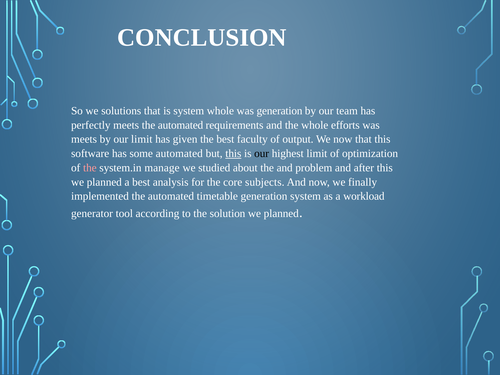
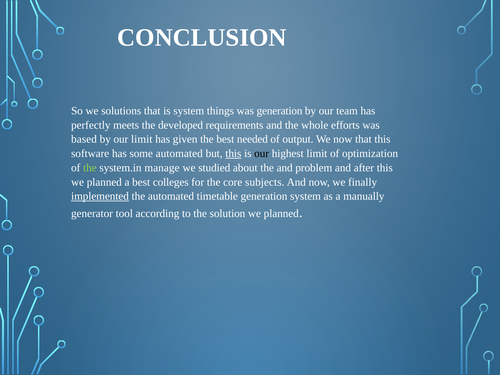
system whole: whole -> things (220, 111)
meets the automated: automated -> developed (181, 125)
meets: meets -> based (84, 139)
faculty: faculty -> needed (252, 139)
the colour: pink -> light green (90, 168)
analysis: analysis -> colleges (171, 182)
implemented underline: none -> present (100, 196)
workload: workload -> manually (364, 196)
